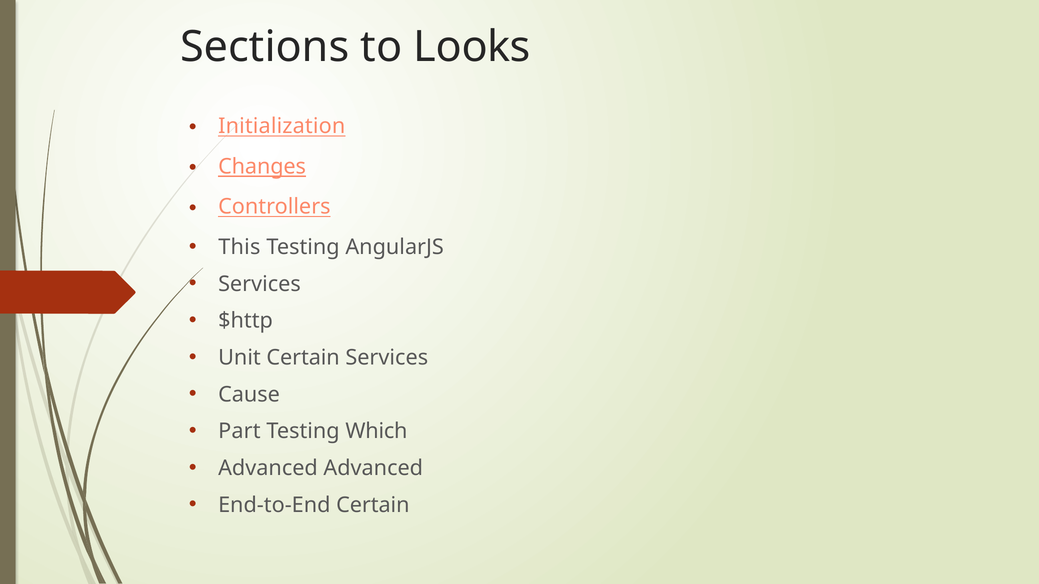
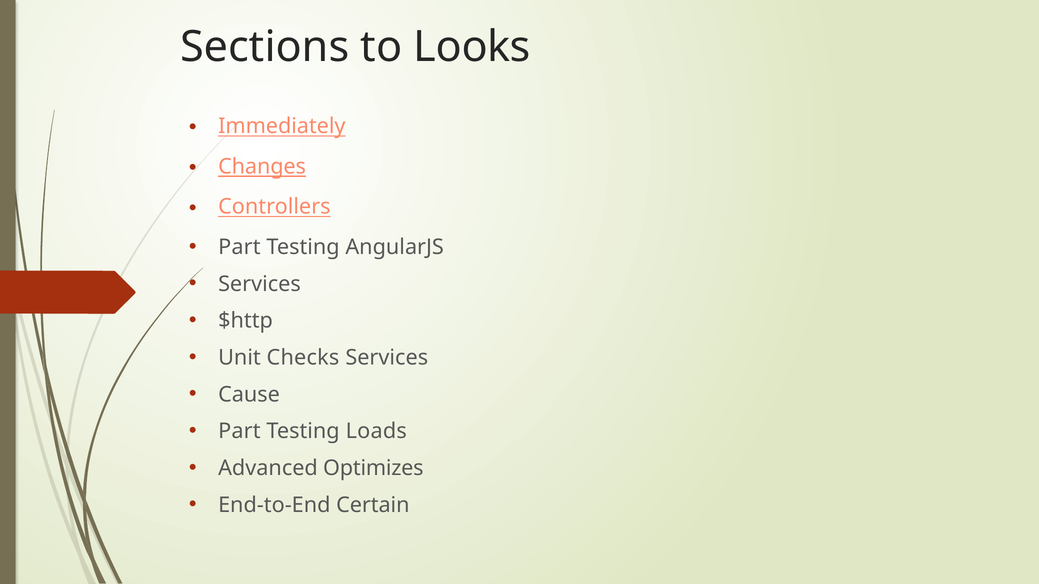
Initialization: Initialization -> Immediately (282, 126)
This: This -> Part (239, 247)
Unit Certain: Certain -> Checks (303, 358)
Which: Which -> Loads (376, 432)
Advanced Advanced: Advanced -> Optimizes (373, 468)
